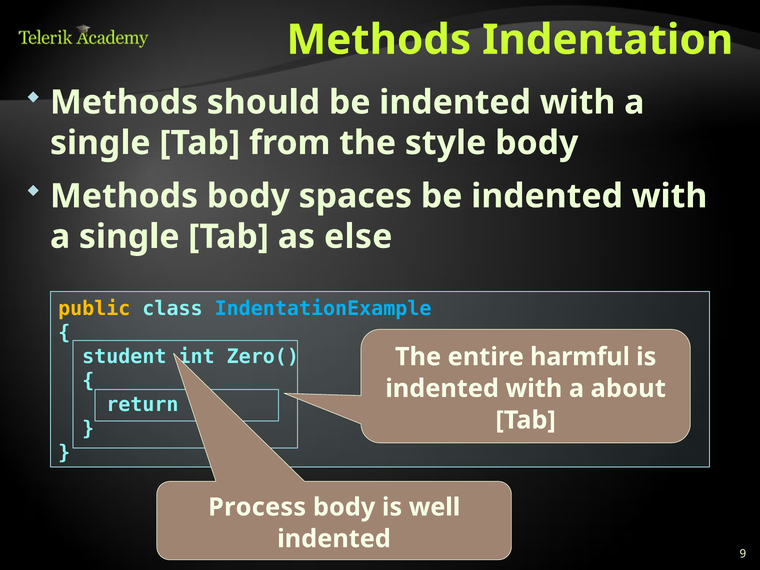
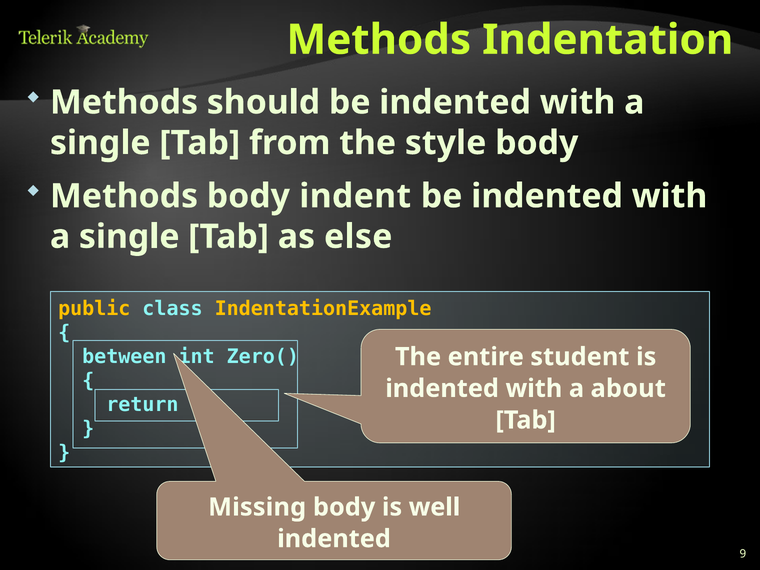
spaces: spaces -> indent (355, 196)
IndentationExample colour: light blue -> yellow (323, 308)
student: student -> between (124, 357)
harmful: harmful -> student (580, 357)
Process: Process -> Missing (257, 507)
